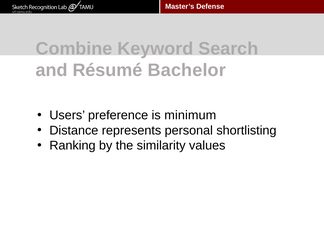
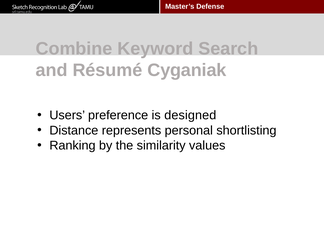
Bachelor: Bachelor -> Cyganiak (187, 70)
minimum: minimum -> designed (190, 115)
